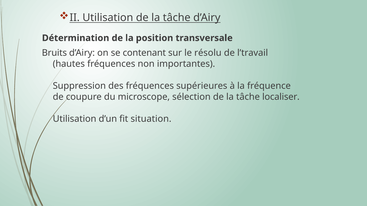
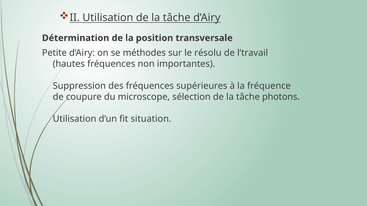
Bruits: Bruits -> Petite (54, 53)
contenant: contenant -> méthodes (144, 53)
localiser: localiser -> photons (281, 97)
